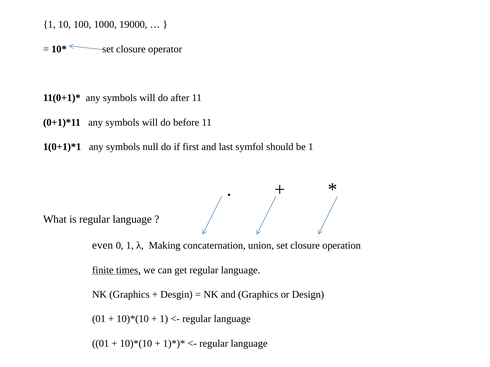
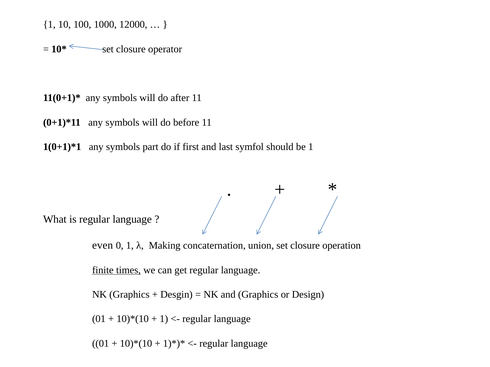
19000: 19000 -> 12000 (133, 25)
null: null -> part (151, 147)
